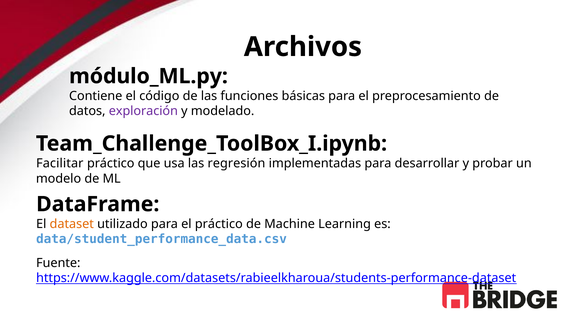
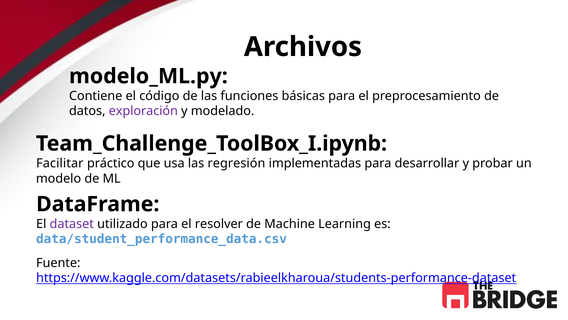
módulo_ML.py: módulo_ML.py -> modelo_ML.py (148, 76)
dataset colour: orange -> purple (72, 224)
el práctico: práctico -> resolver (219, 224)
